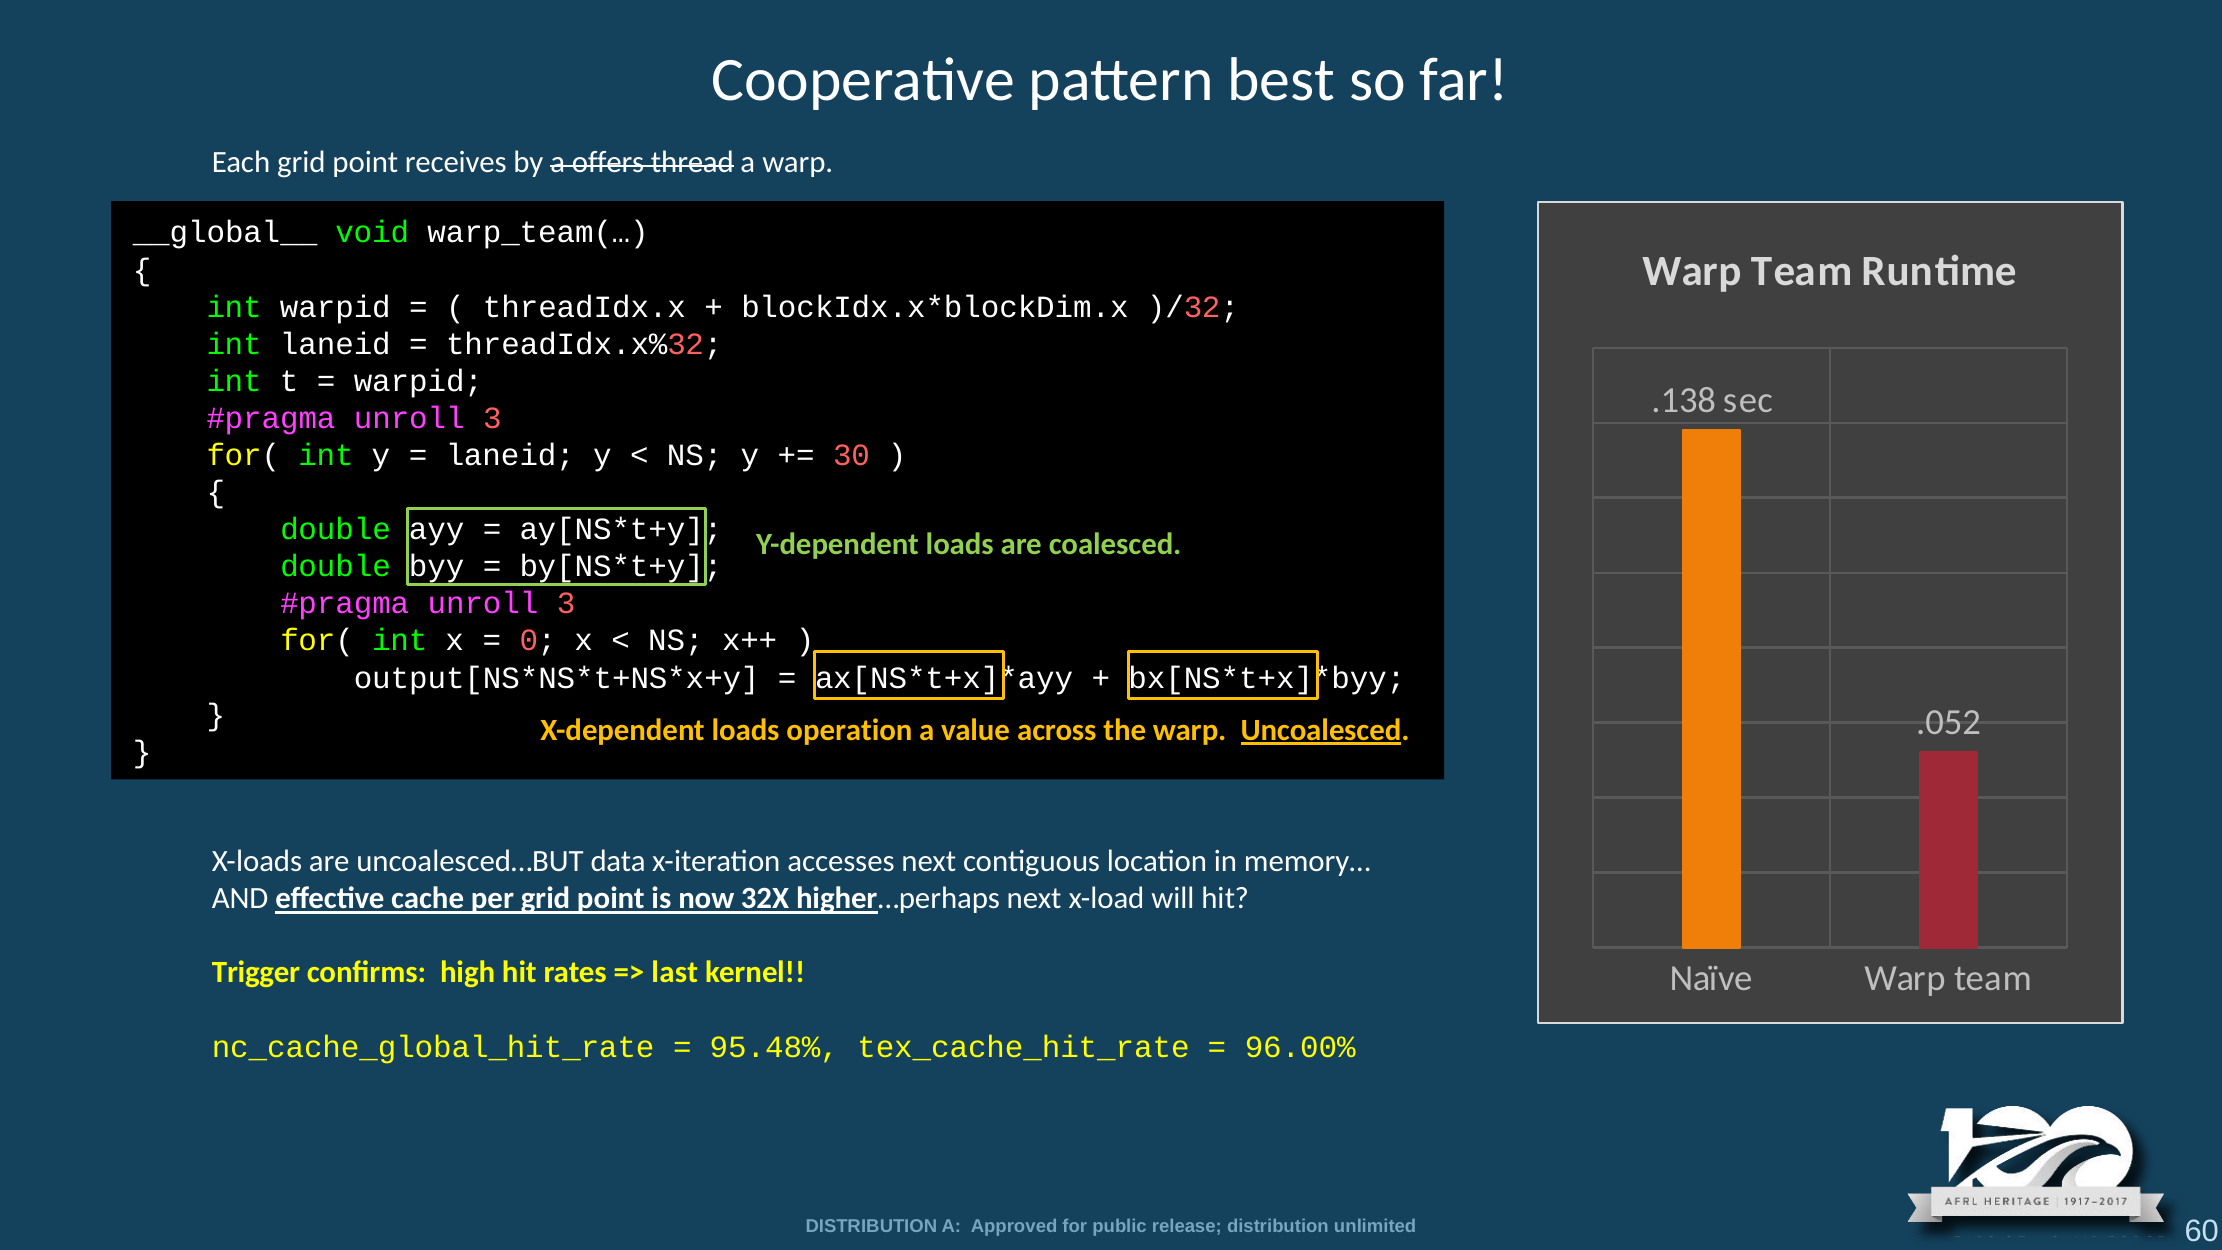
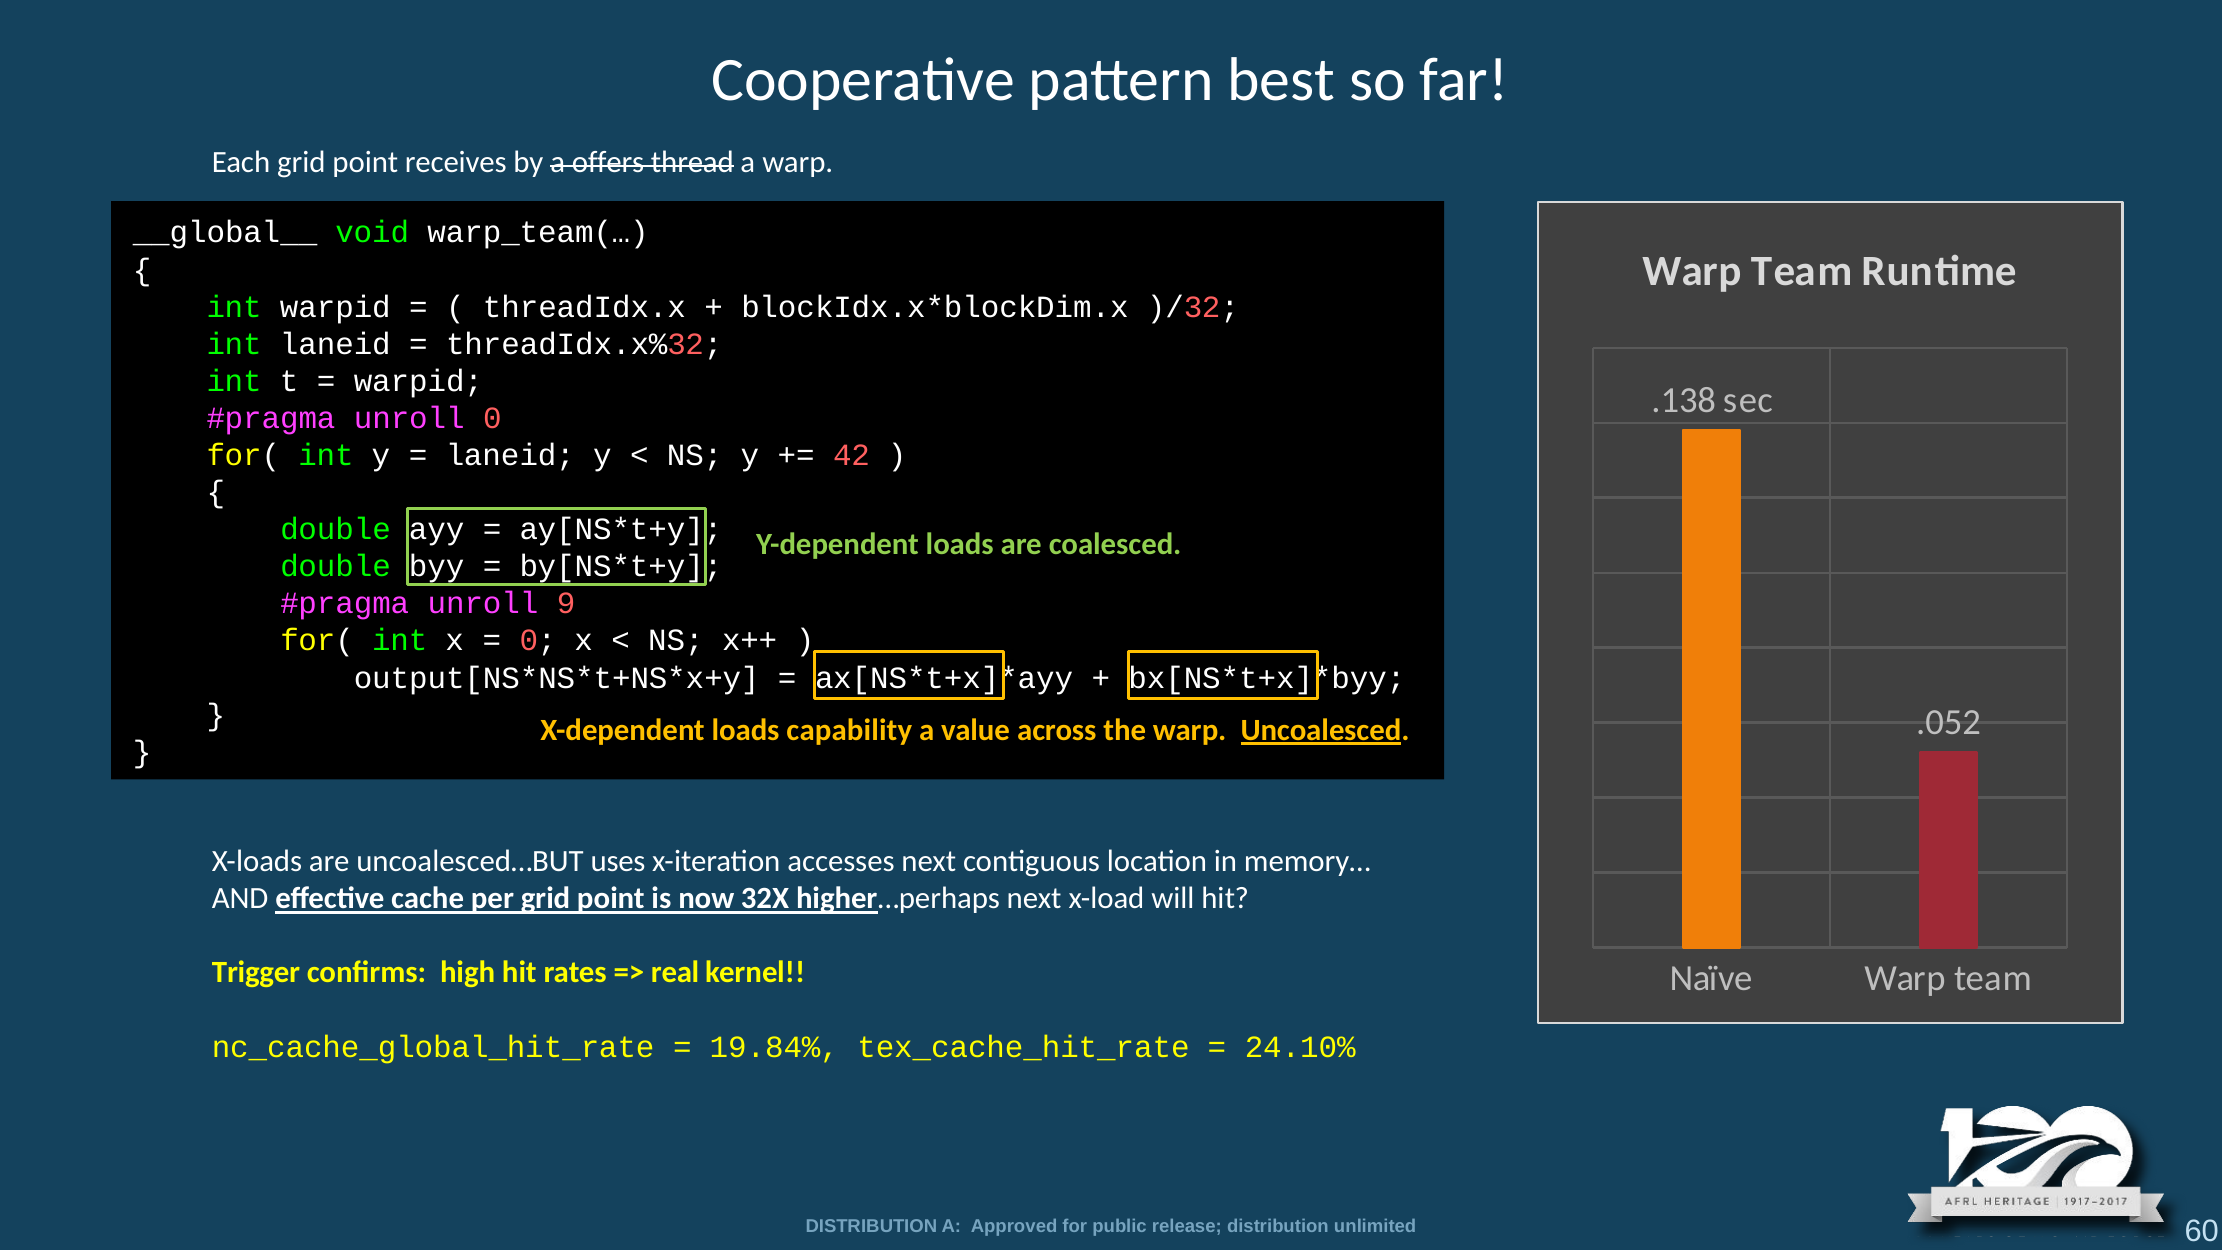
3: 3 -> 0 (492, 418)
30: 30 -> 42 (852, 455)
3: 3 -> 9 (566, 604)
operation: operation -> capability (849, 730)
data: data -> uses (618, 861)
last: last -> real (675, 973)
95.48%: 95.48% -> 19.84% (774, 1047)
96.00%: 96.00% -> 24.10% (1300, 1047)
